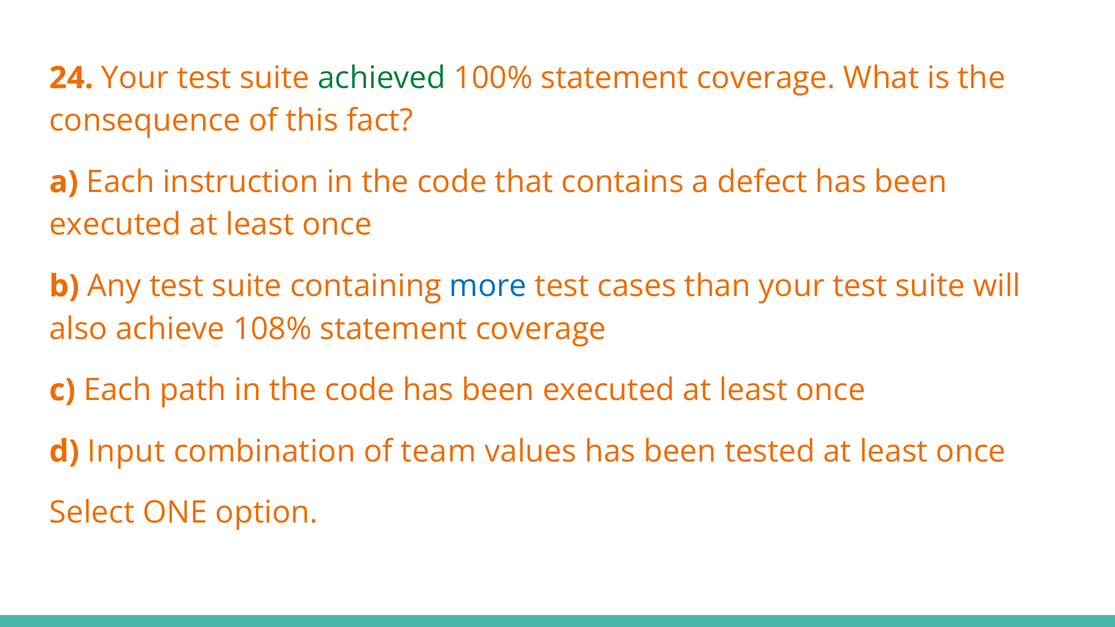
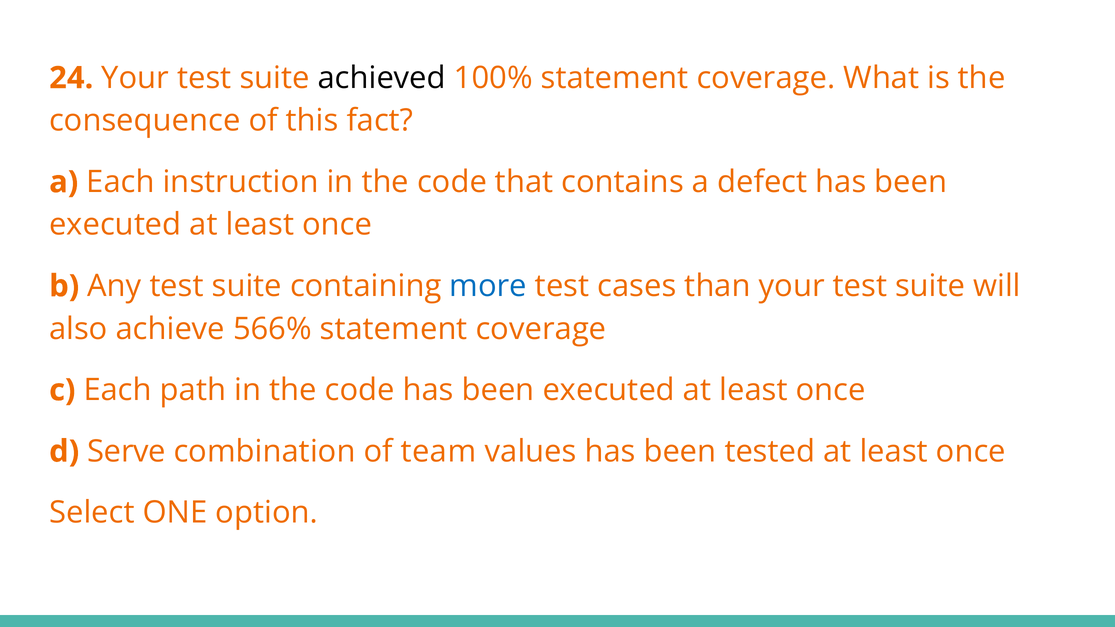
achieved colour: green -> black (382, 78)
108%: 108% -> 566% (272, 329)
Input: Input -> Serve (127, 452)
